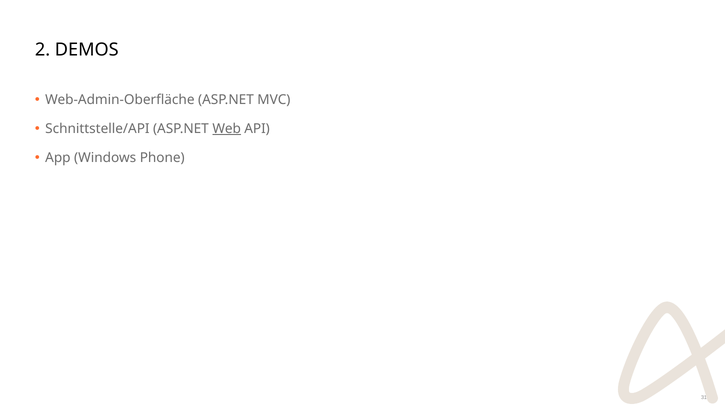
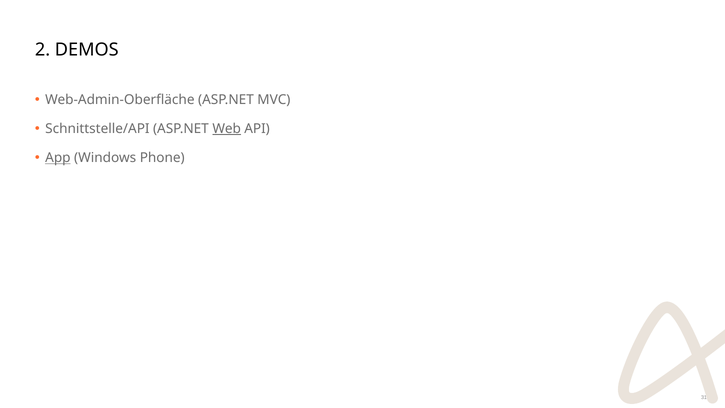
App underline: none -> present (58, 158)
